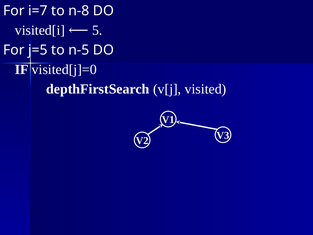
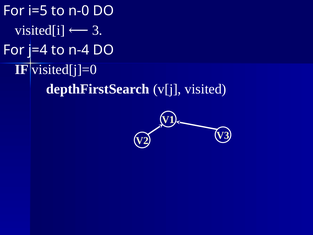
i=7: i=7 -> i=5 (38, 11)
n-8: n-8 -> n-0 (79, 11)
5: 5 -> 3 (97, 30)
j=5: j=5 -> j=4 (38, 50)
n-5: n-5 -> n-4 (79, 50)
